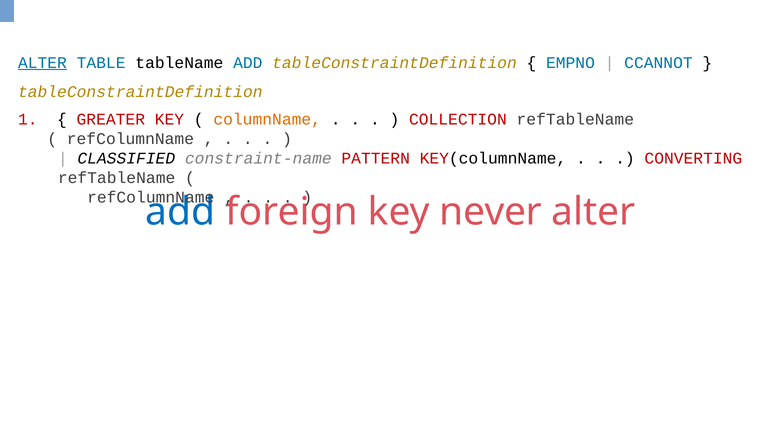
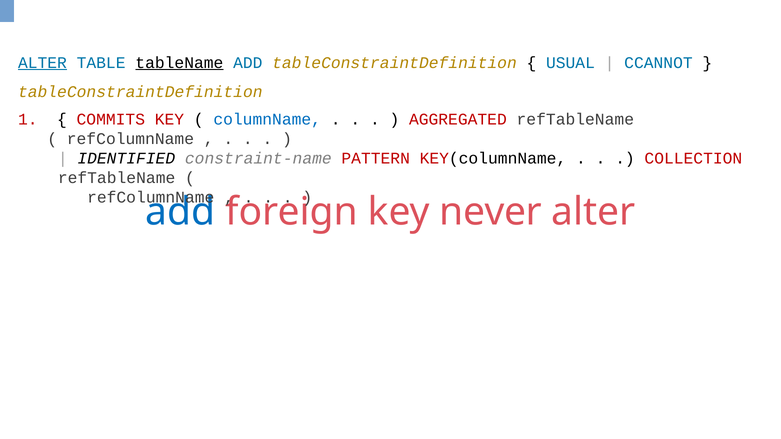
tableName underline: none -> present (179, 63)
EMPNO: EMPNO -> USUAL (570, 63)
GREATER: GREATER -> COMMITS (111, 119)
columnName colour: orange -> blue (267, 119)
COLLECTION: COLLECTION -> AGGREGATED (458, 119)
CLASSIFIED: CLASSIFIED -> IDENTIFIED (126, 158)
CONVERTING: CONVERTING -> COLLECTION (693, 158)
